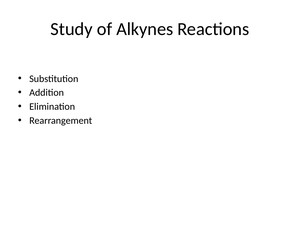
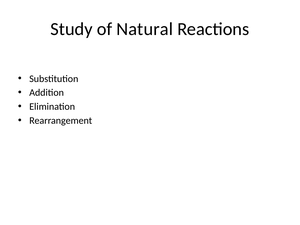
Alkynes: Alkynes -> Natural (145, 29)
